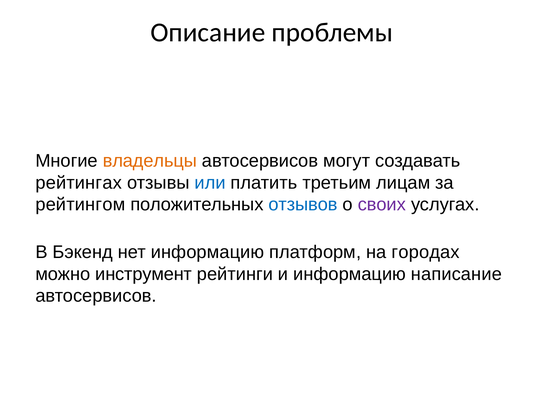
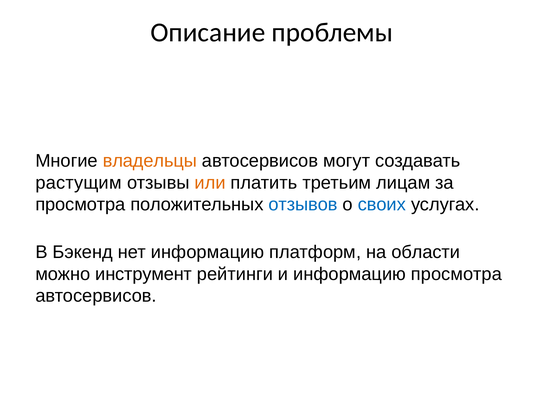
рейтингах: рейтингах -> растущим (79, 183)
или colour: blue -> orange (210, 183)
рейтингом: рейтингом -> просмотра (80, 205)
своих colour: purple -> blue (382, 205)
городах: городах -> области (426, 252)
информацию написание: написание -> просмотра (456, 274)
